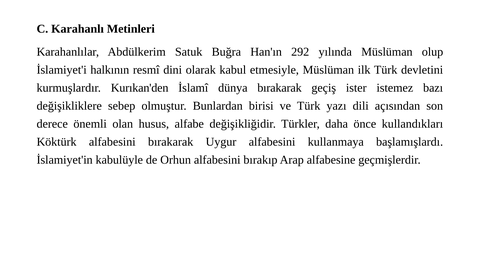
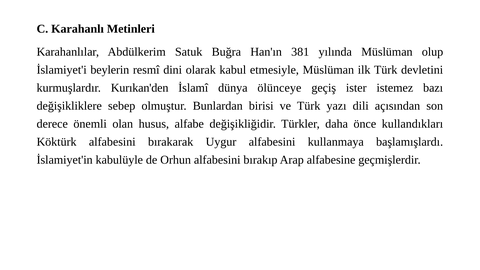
292: 292 -> 381 (300, 52)
halkının: halkının -> beylerin (110, 70)
dünya bırakarak: bırakarak -> ölünceye (279, 88)
